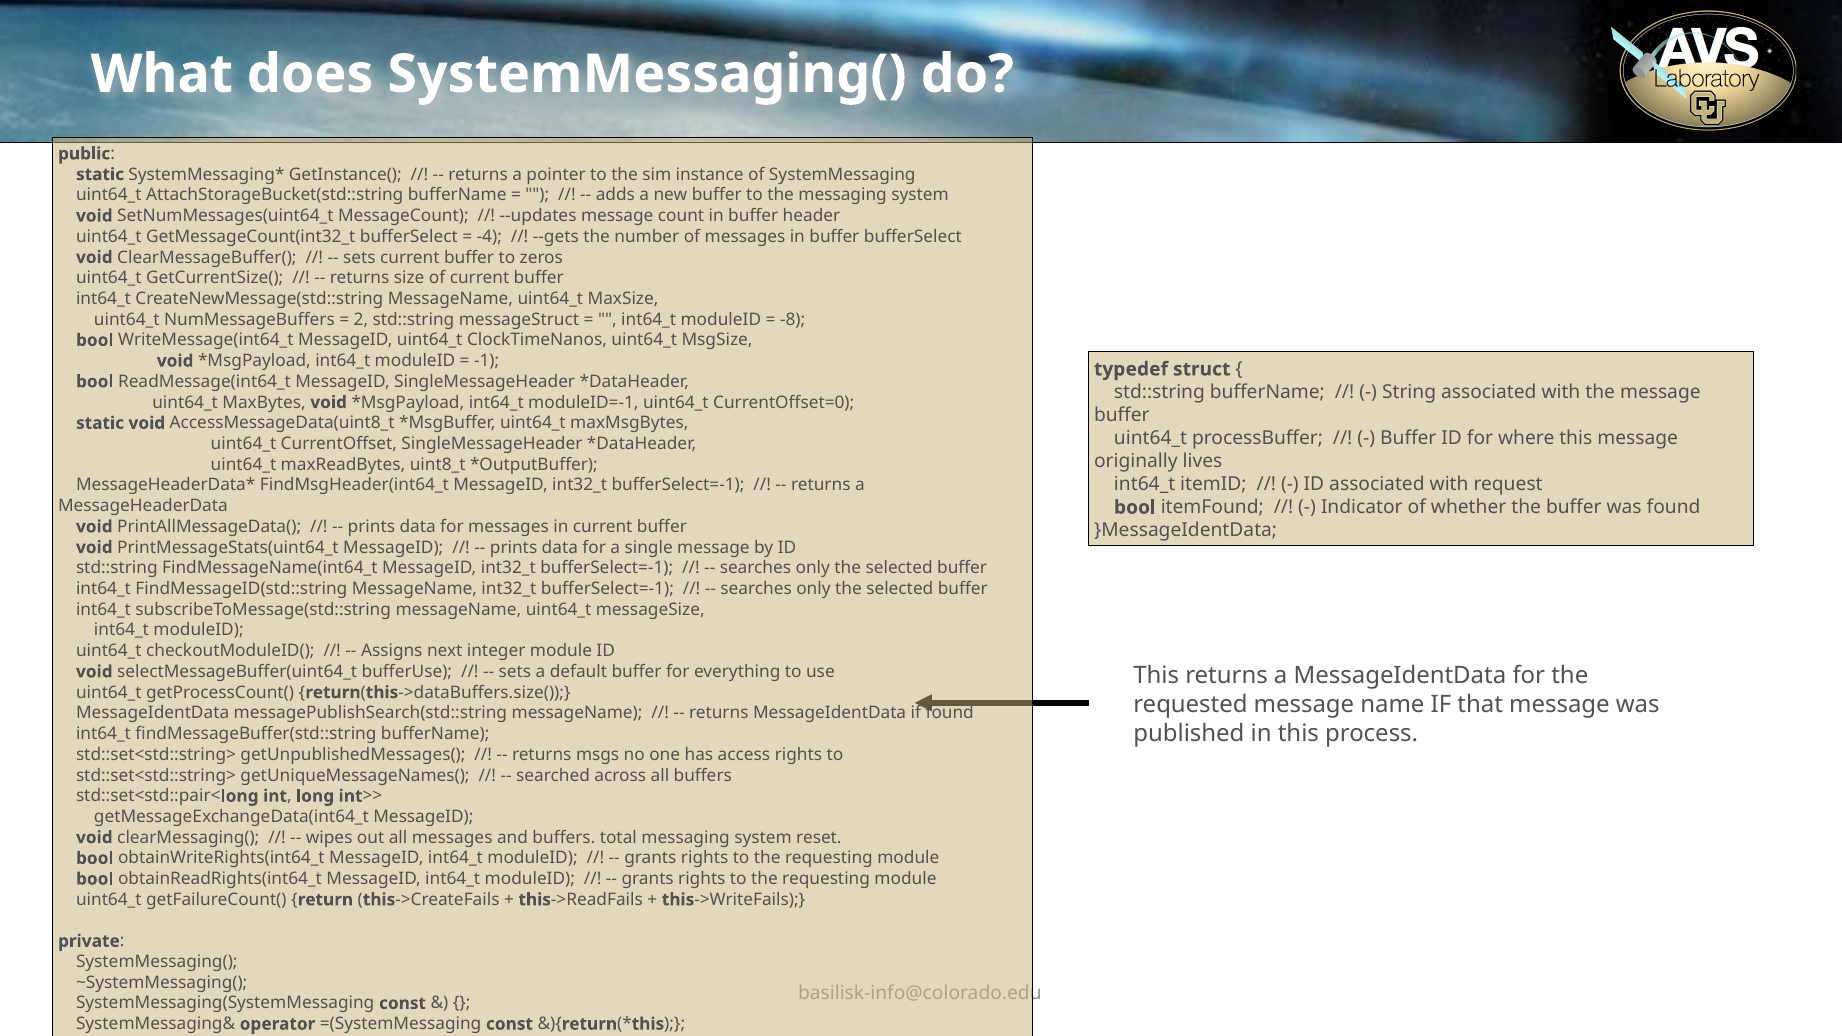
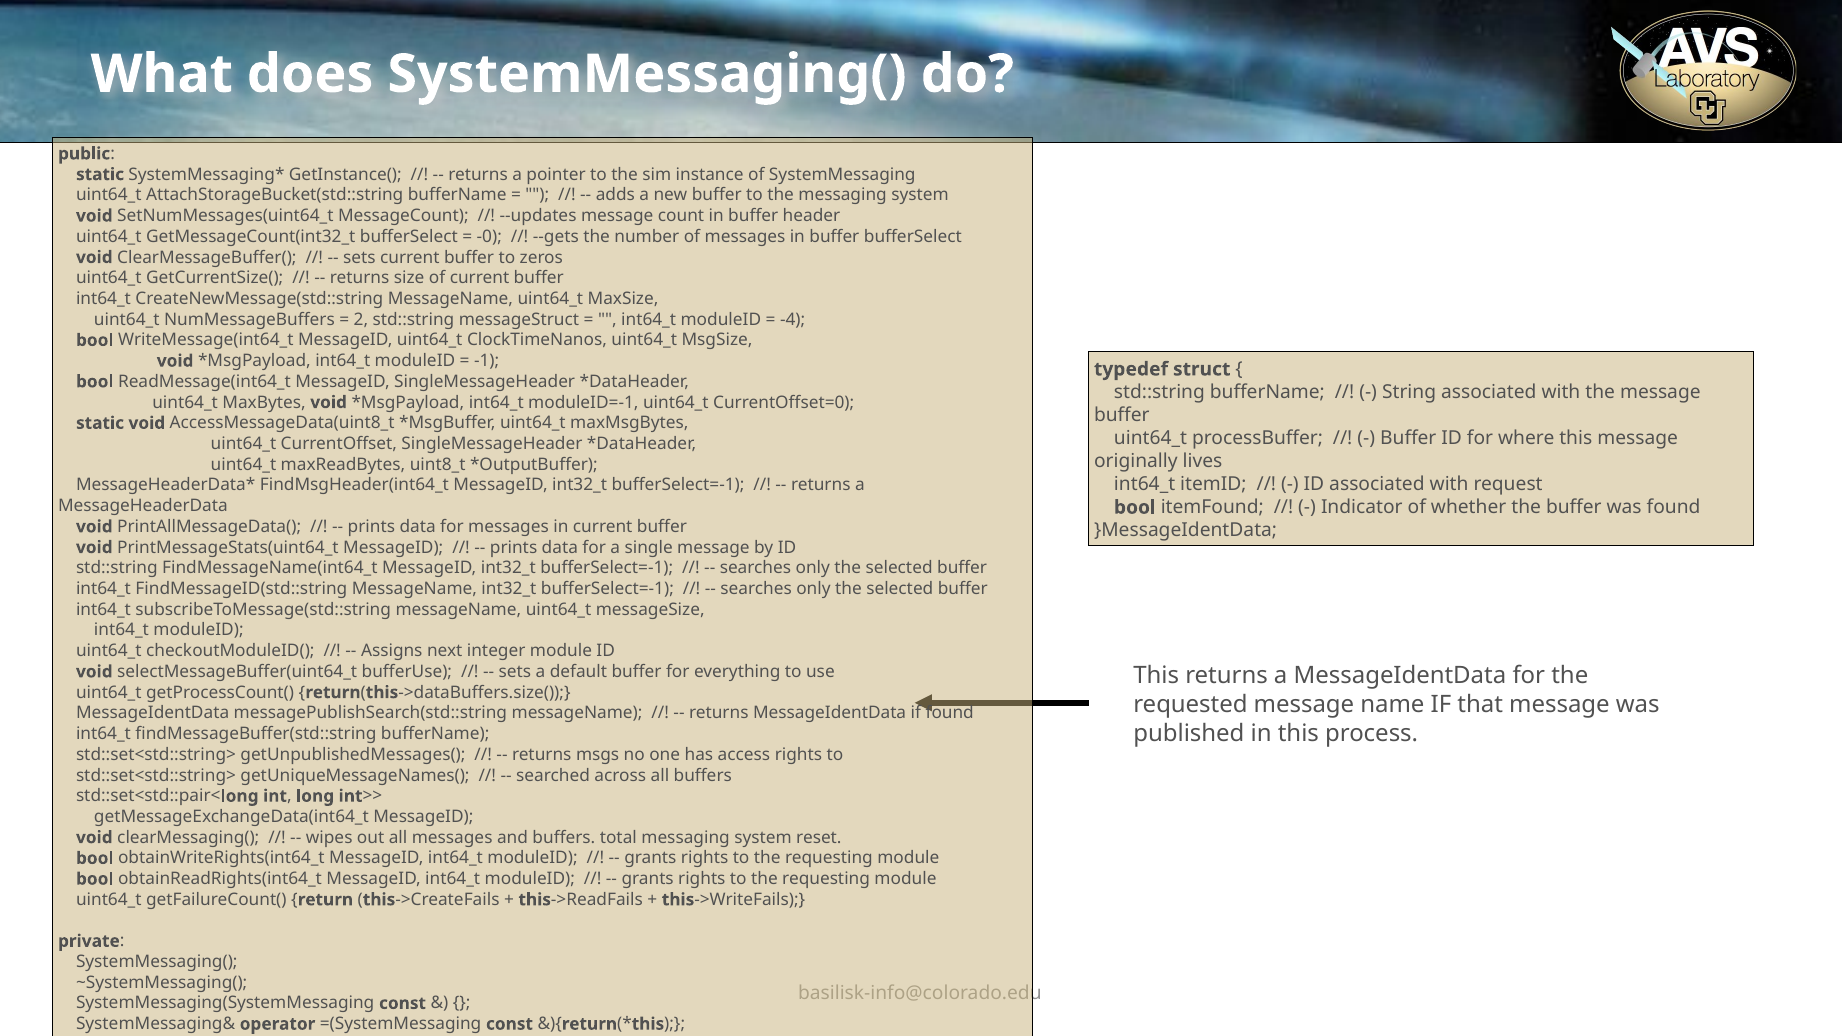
-4: -4 -> -0 (489, 237)
-8: -8 -> -4 (793, 320)
